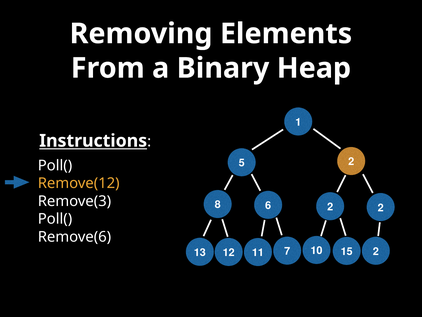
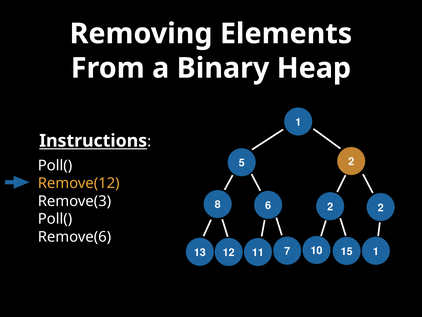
15 2: 2 -> 1 (376, 251)
